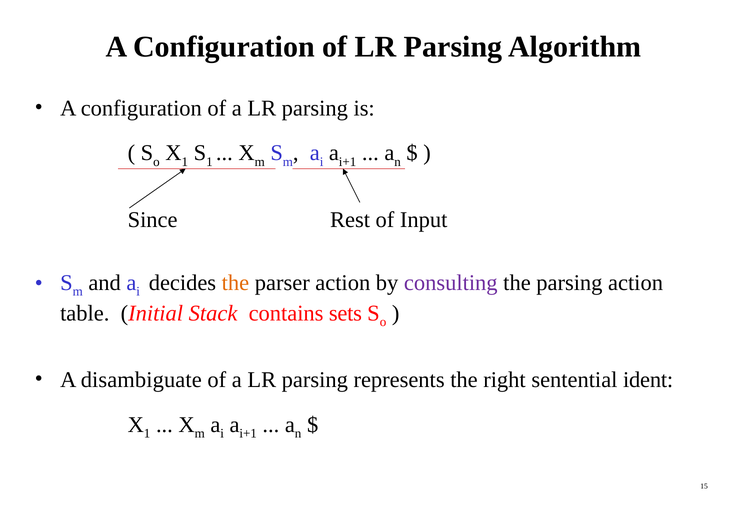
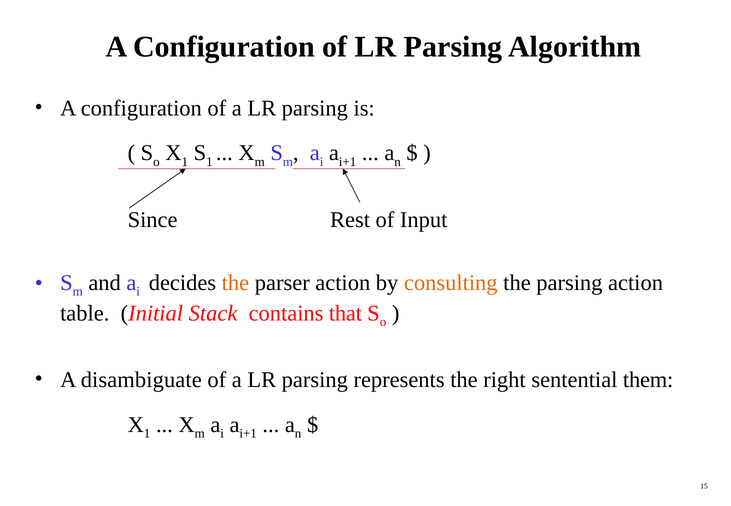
consulting colour: purple -> orange (451, 283)
sets: sets -> that (345, 313)
ident: ident -> them (648, 380)
